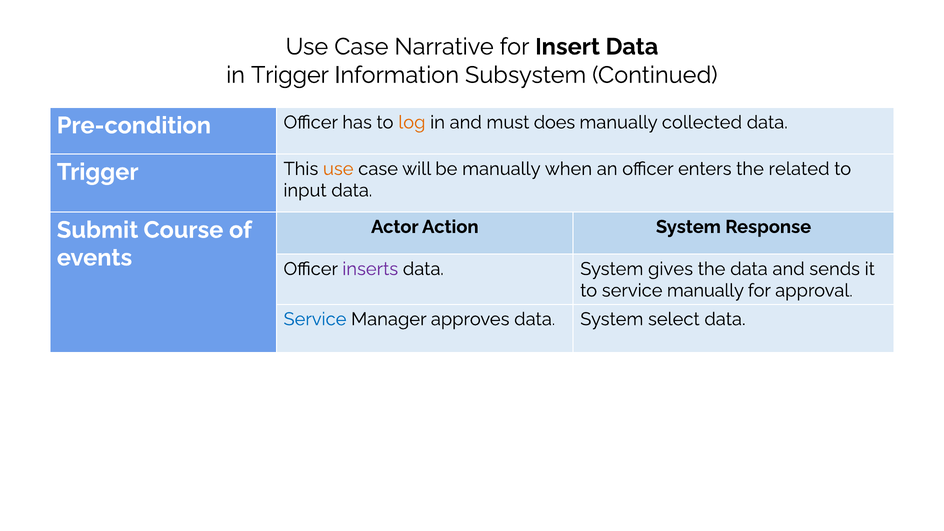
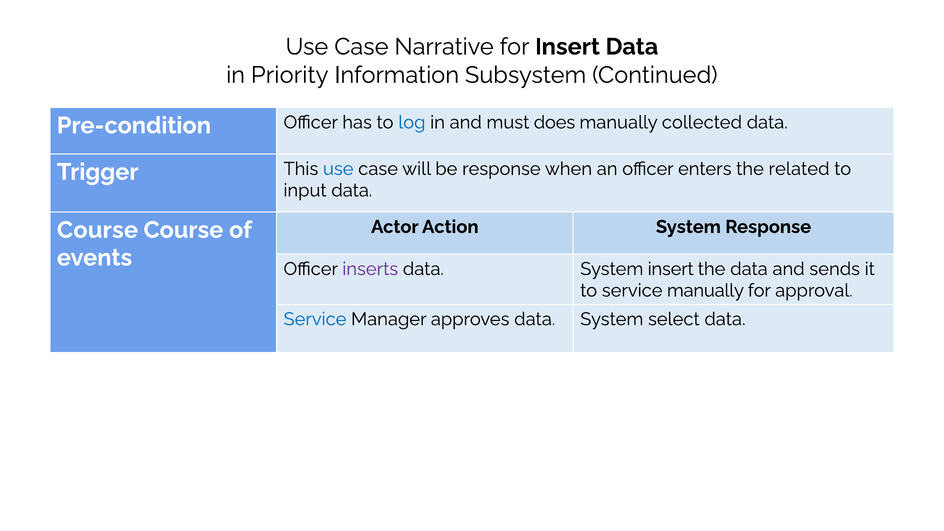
in Trigger: Trigger -> Priority (290, 75)
log colour: orange -> blue (412, 122)
use colour: orange -> blue (338, 169)
be manually: manually -> response (501, 169)
Submit: Submit -> Course (97, 230)
System gives: gives -> insert (671, 269)
